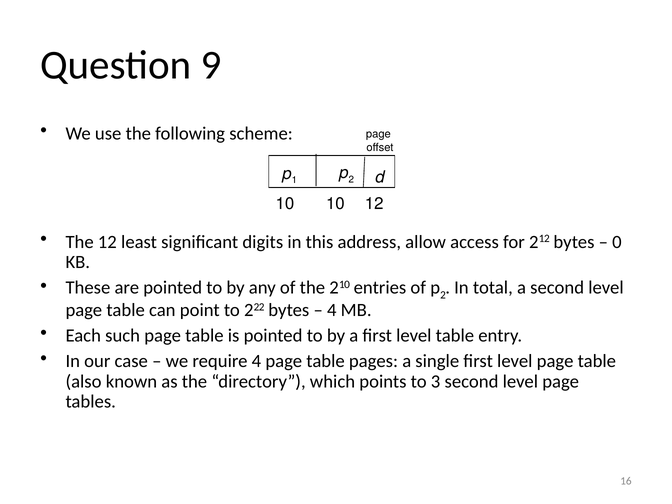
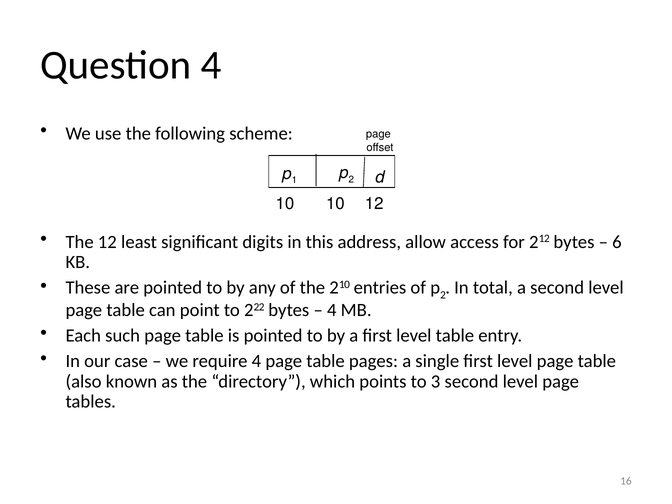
Question 9: 9 -> 4 (211, 65)
0: 0 -> 6 (617, 242)
